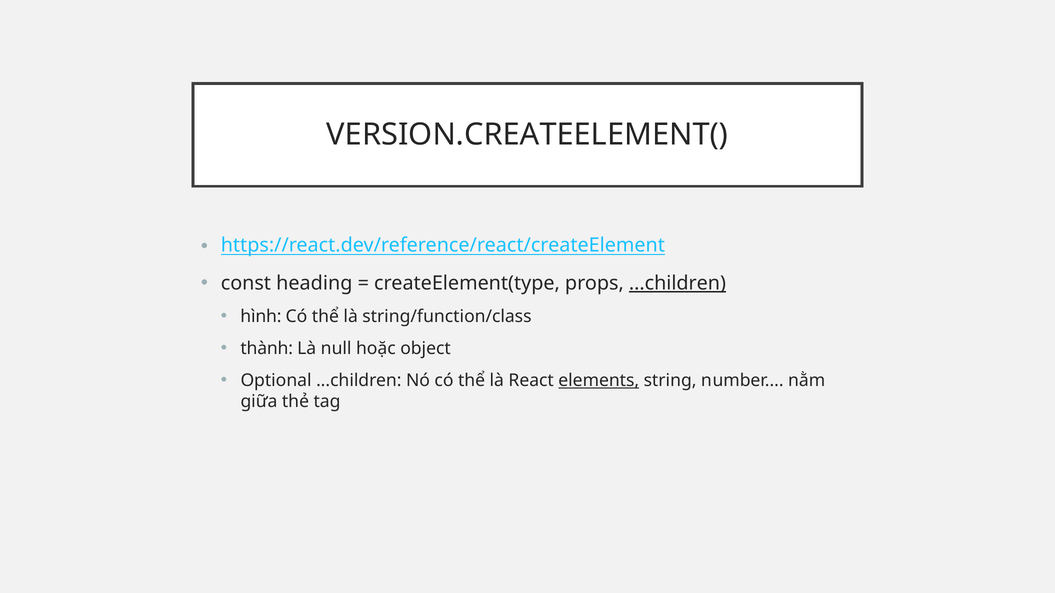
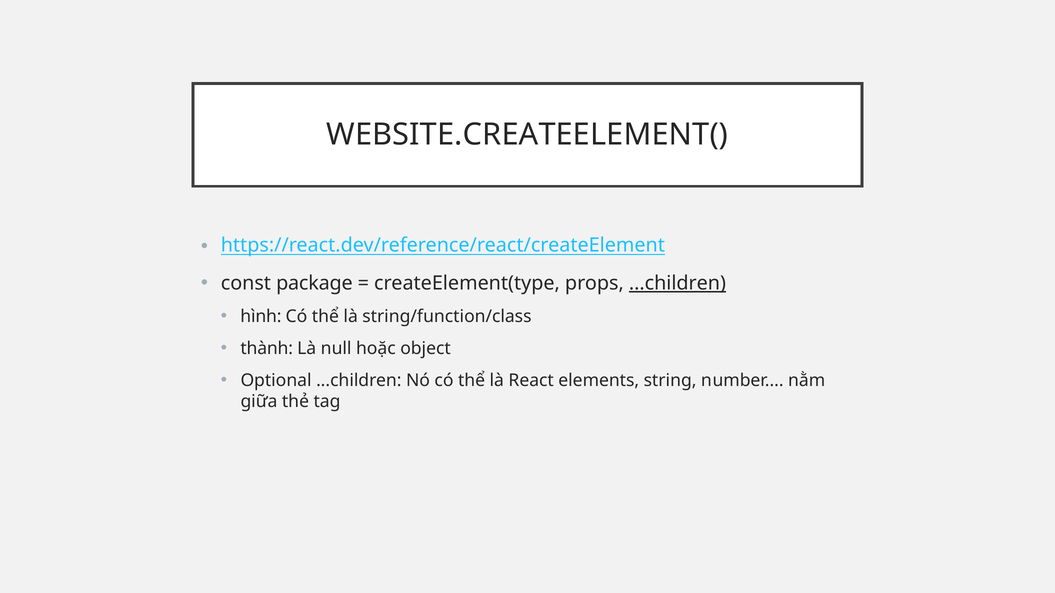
VERSION.CREATEELEMENT(: VERSION.CREATEELEMENT( -> WEBSITE.CREATEELEMENT( (527, 135)
heading: heading -> package (314, 283)
elements underline: present -> none (599, 381)
